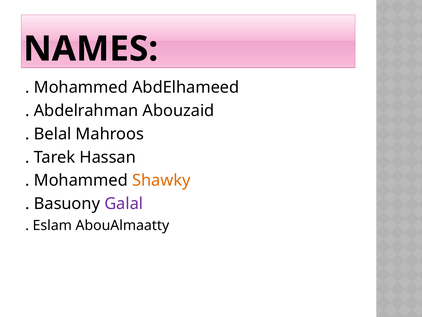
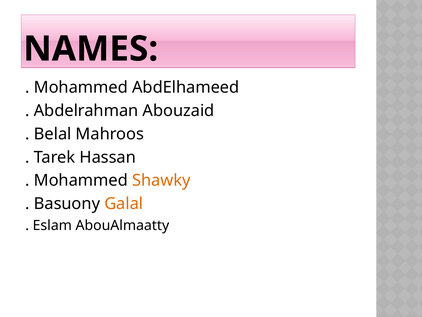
Galal colour: purple -> orange (124, 203)
